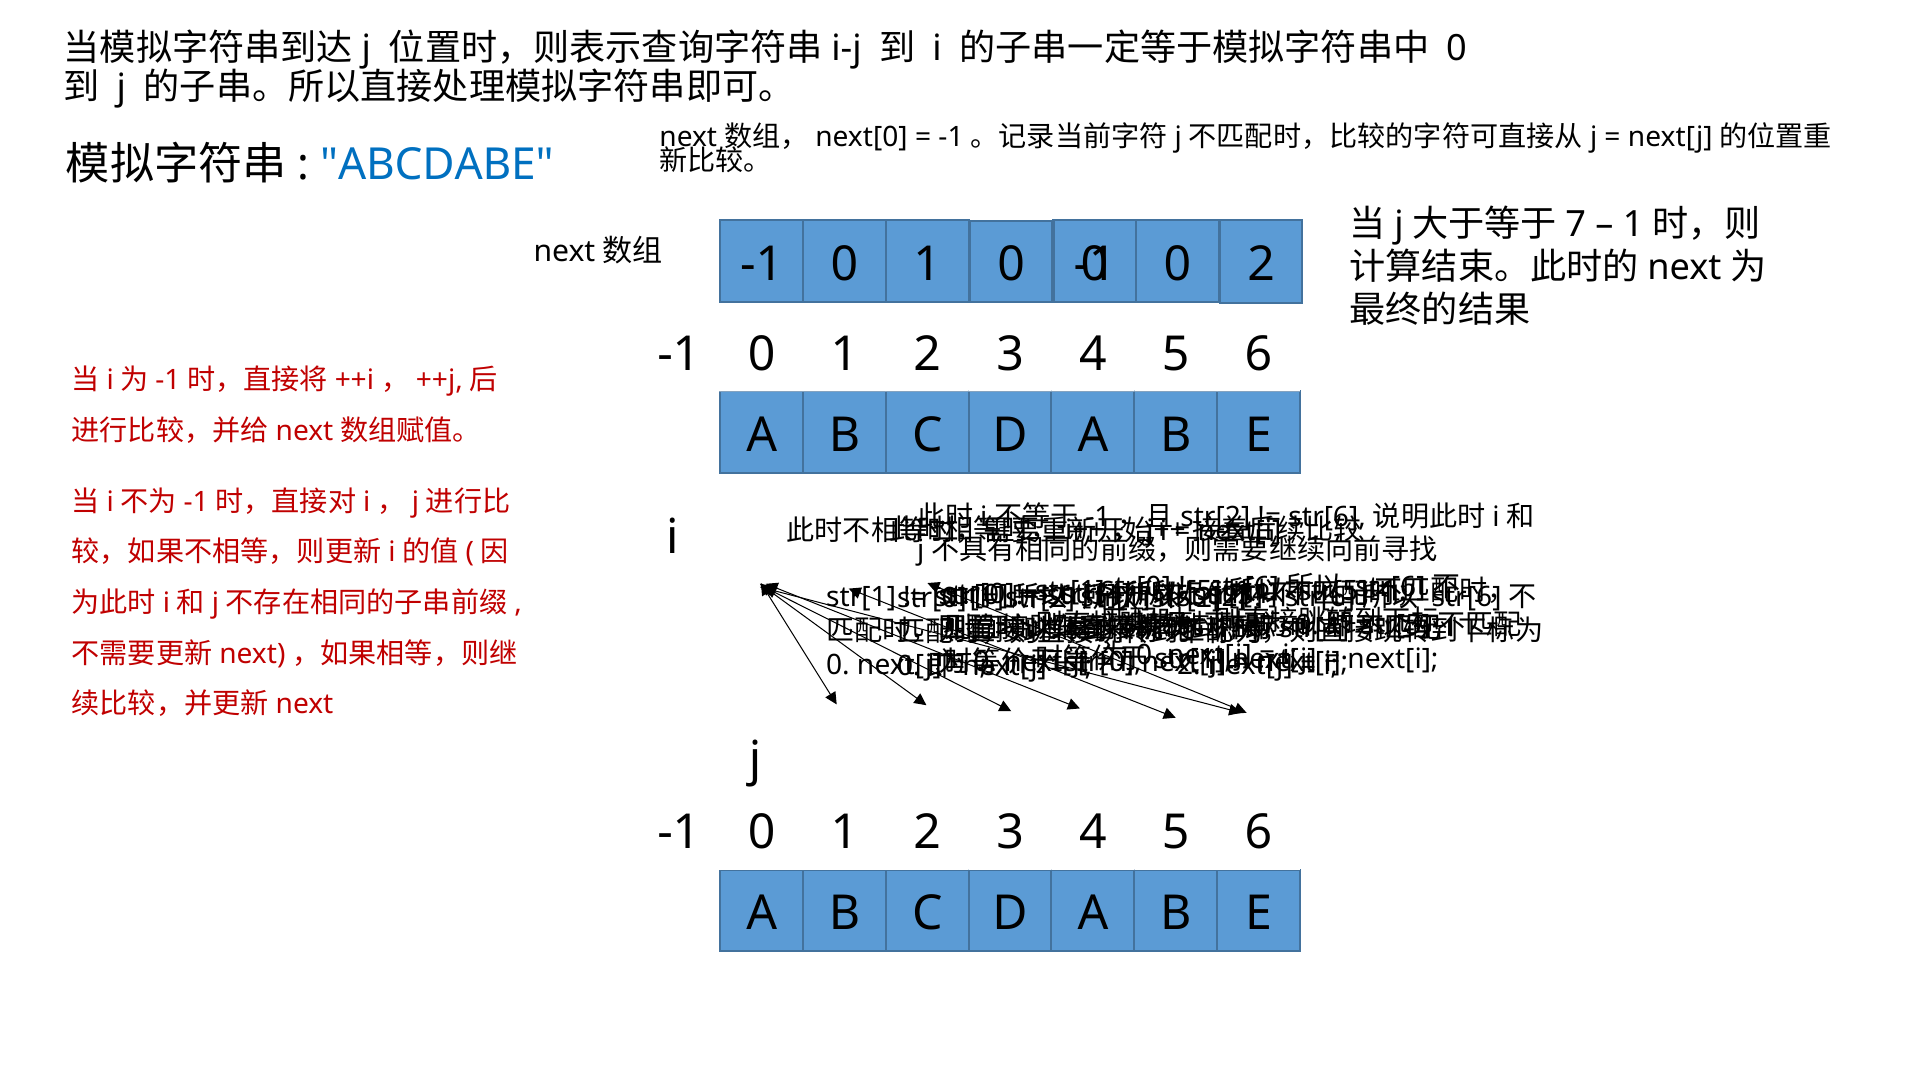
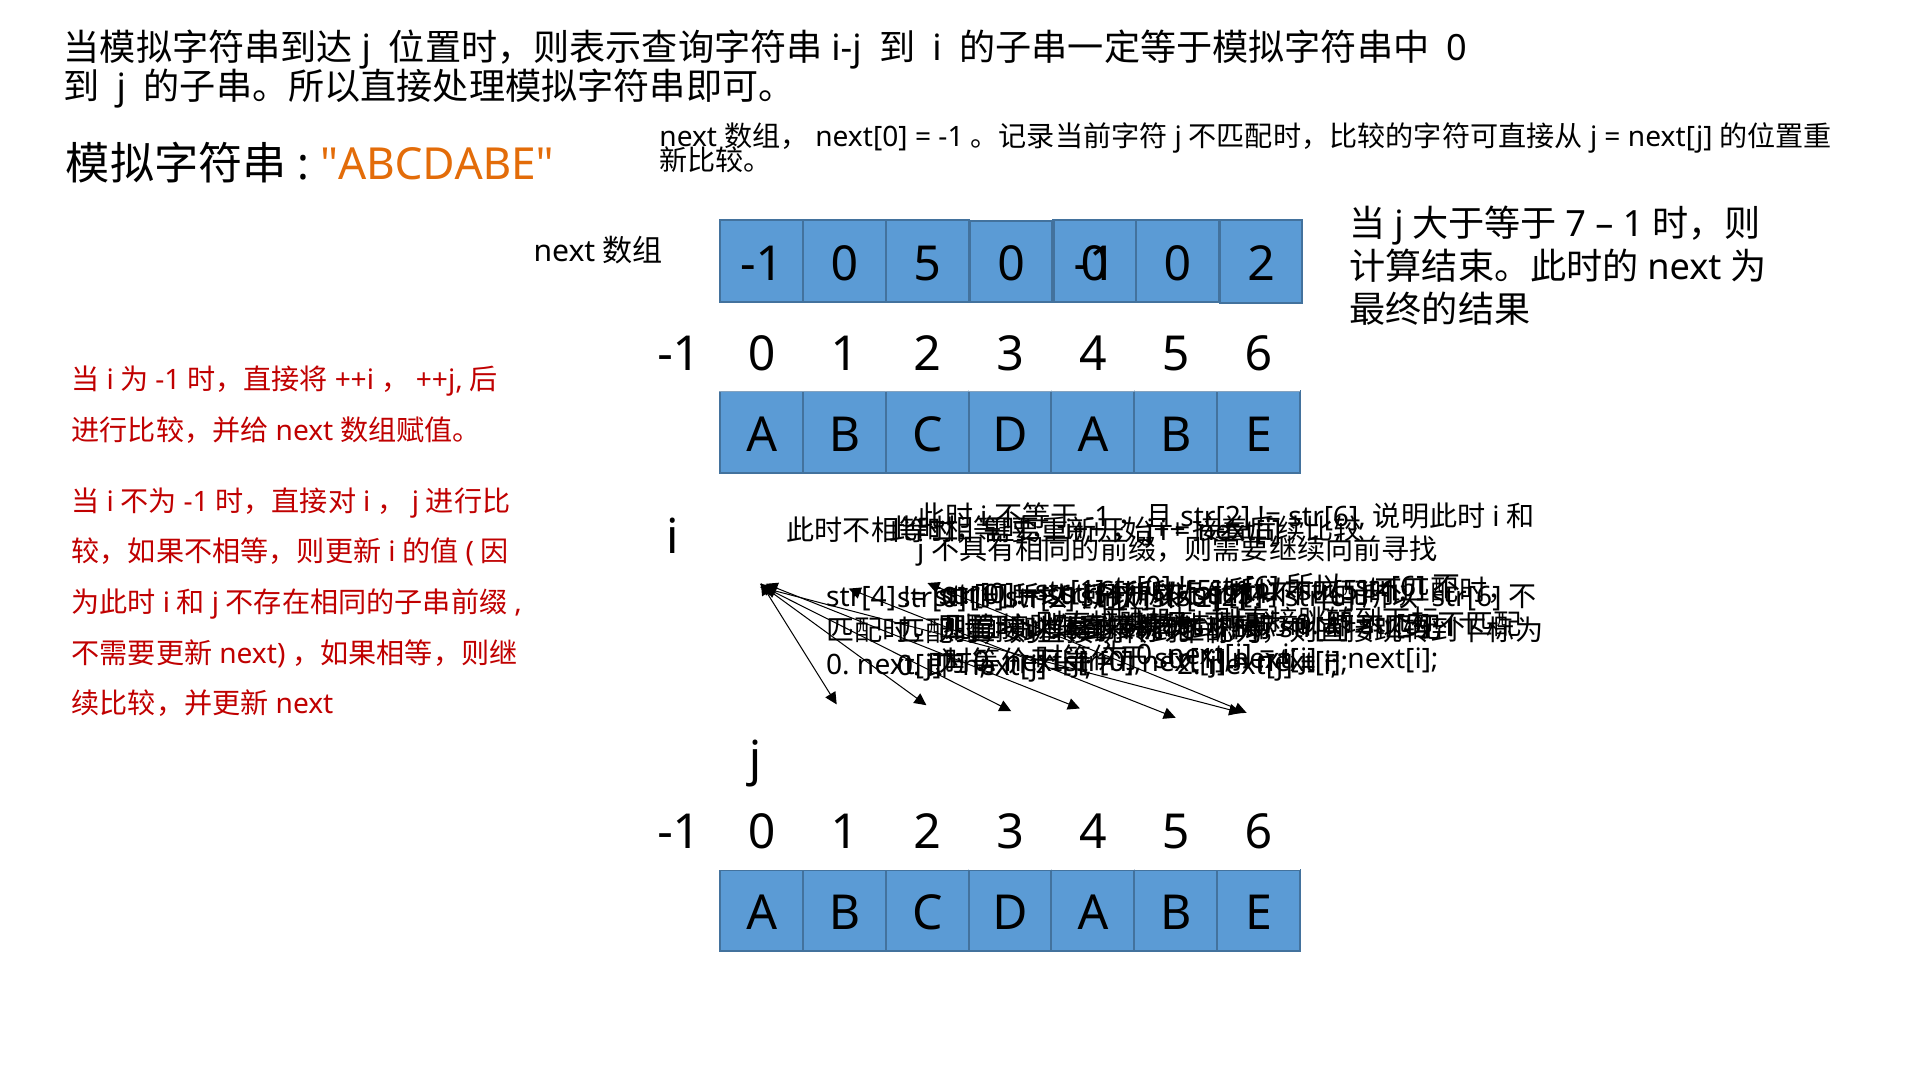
ABCDABE colour: blue -> orange (437, 165)
-1 0 1: 1 -> 5 (927, 264)
str[1: str[1 -> str[4 (861, 598)
